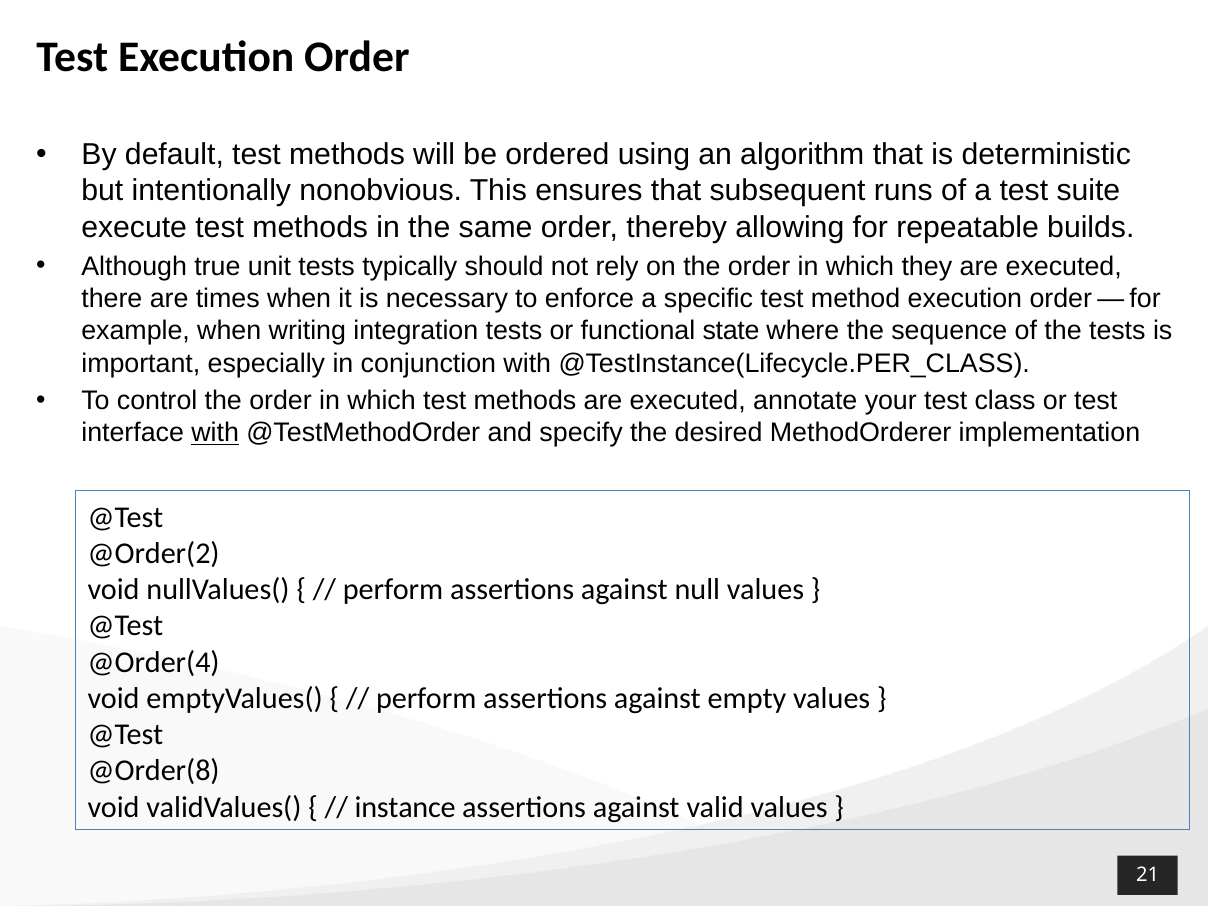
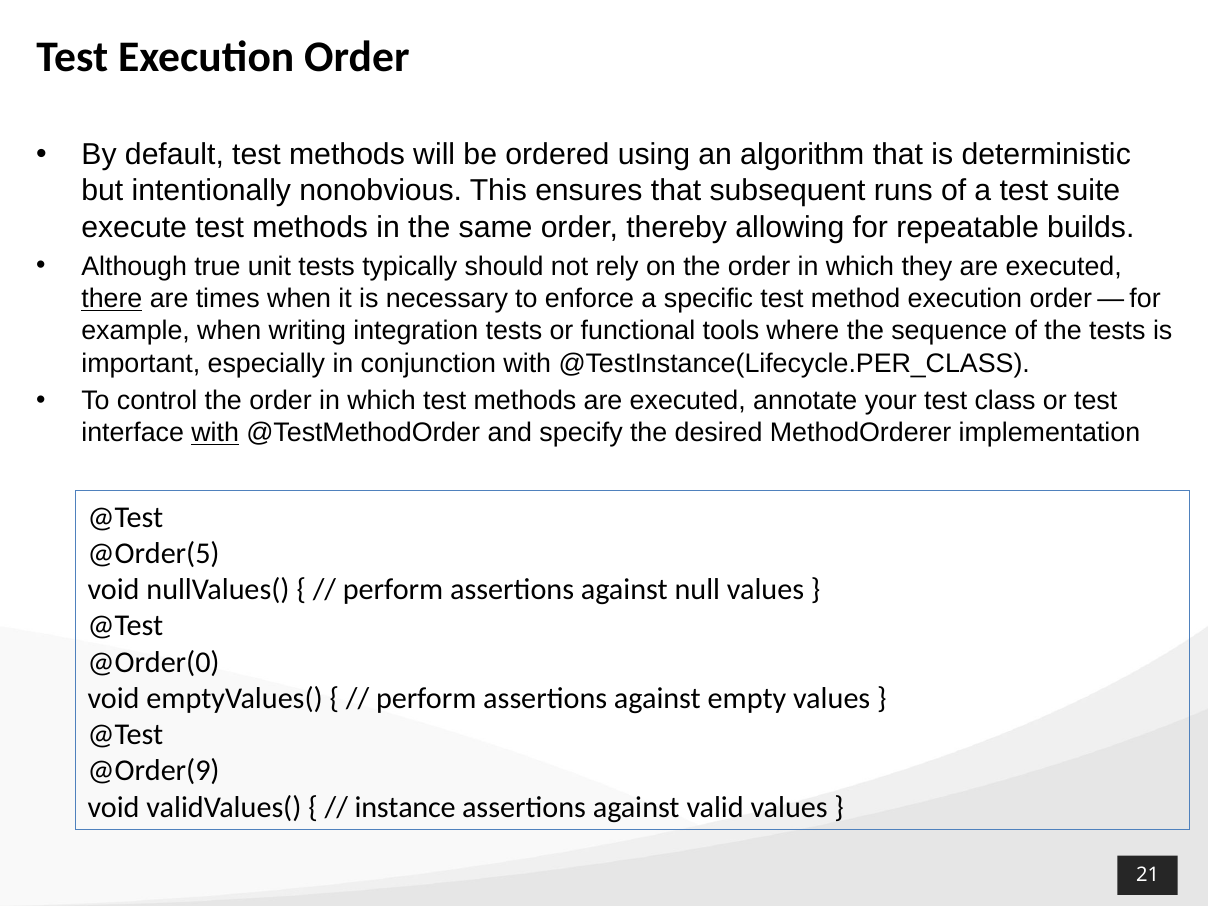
there underline: none -> present (112, 299)
state: state -> tools (731, 331)
@Order(2: @Order(2 -> @Order(5 (154, 553)
@Order(4: @Order(4 -> @Order(0 (154, 662)
@Order(8: @Order(8 -> @Order(9 (154, 771)
